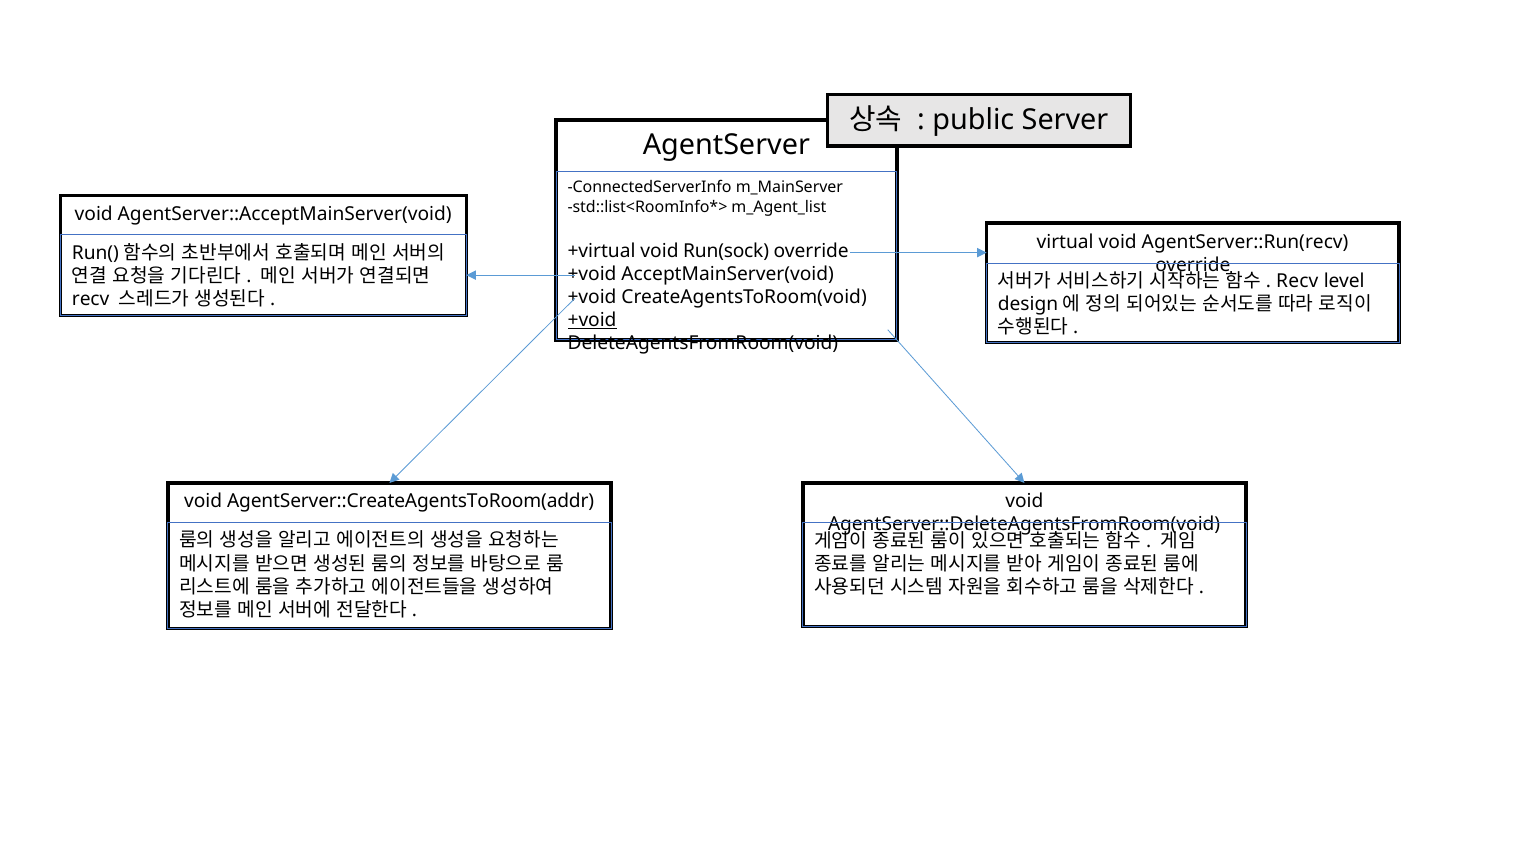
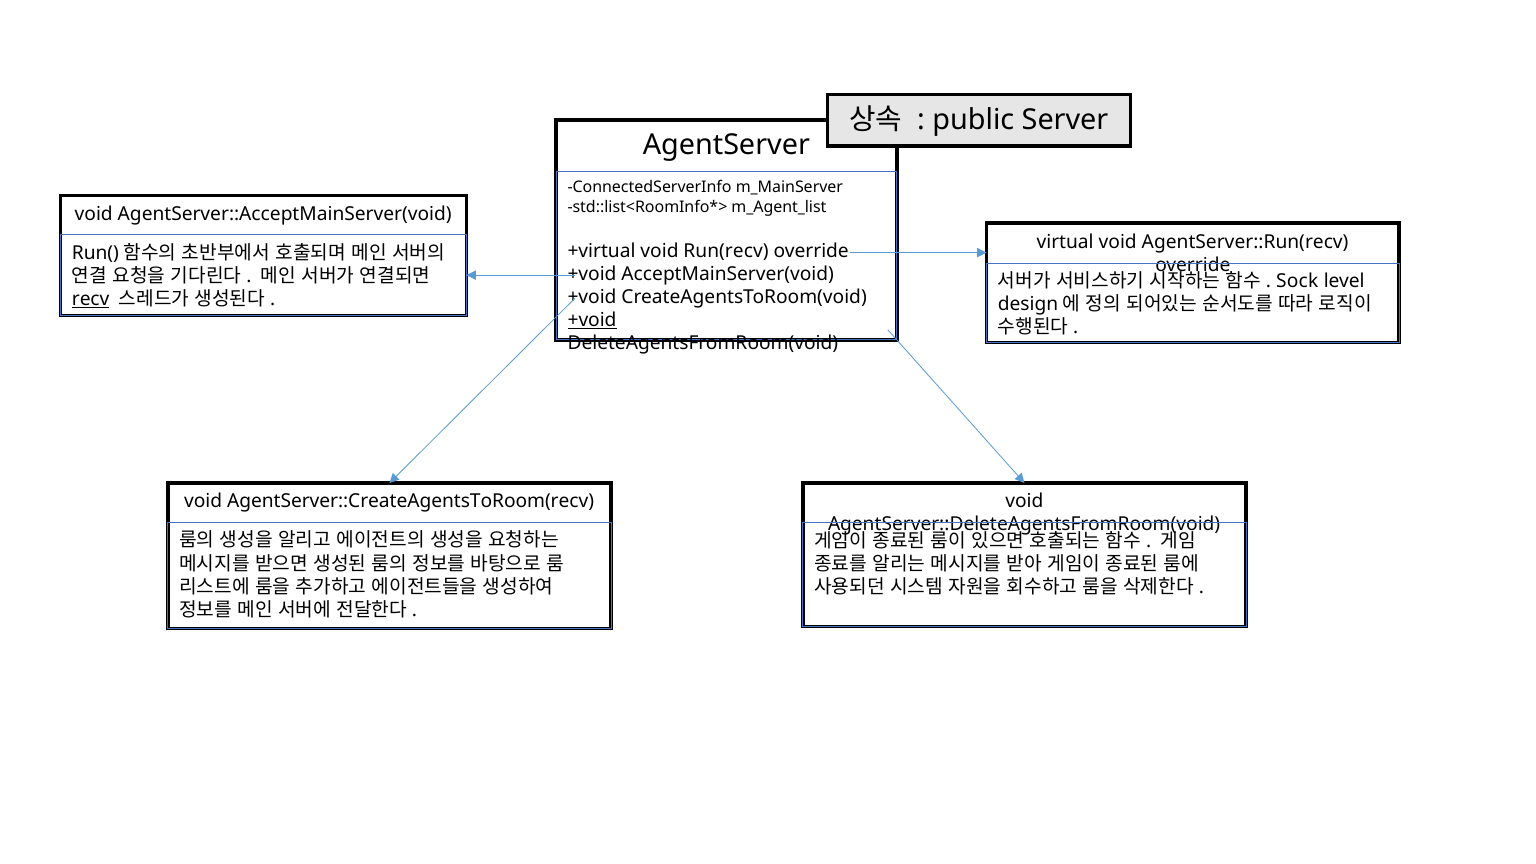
Run(sock: Run(sock -> Run(recv (726, 251)
Recv: Recv -> Sock (1297, 282)
recv underline: none -> present (91, 299)
AgentServer::CreateAgentsToRoom(addr: AgentServer::CreateAgentsToRoom(addr -> AgentServer::CreateAgentsToRoom(recv (411, 501)
